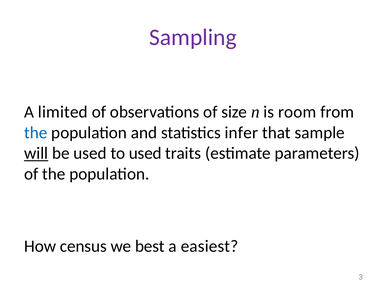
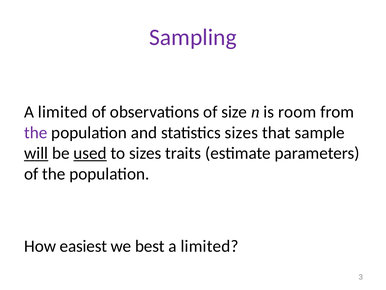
the colour: blue -> purple (36, 132)
statistics infer: infer -> sizes (241, 132)
used underline: none -> present (90, 153)
to used: used -> sizes (145, 153)
census: census -> easiest (83, 246)
easiest: easiest -> limited (210, 246)
